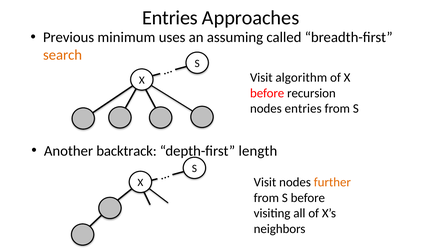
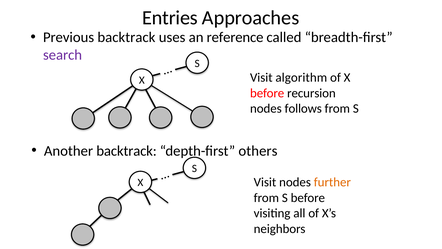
Previous minimum: minimum -> backtrack (126, 37)
assuming: assuming -> reference (235, 37)
search colour: orange -> purple (63, 55)
nodes entries: entries -> follows (303, 108)
length: length -> others (258, 151)
